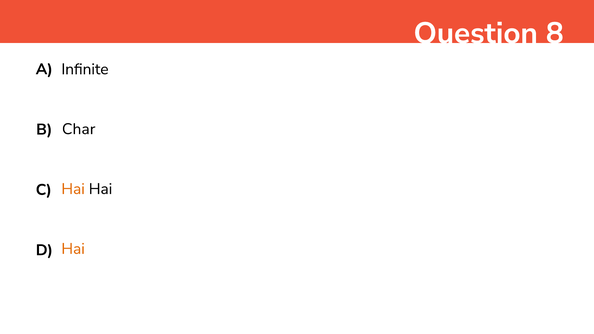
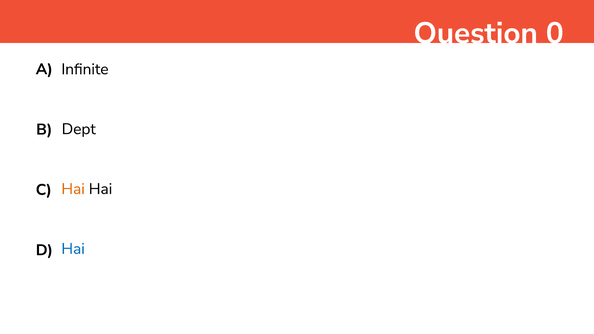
8: 8 -> 0 (555, 33)
Char: Char -> Dept (79, 129)
Hai colour: orange -> blue (73, 249)
